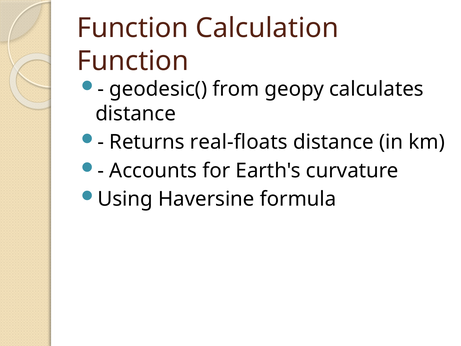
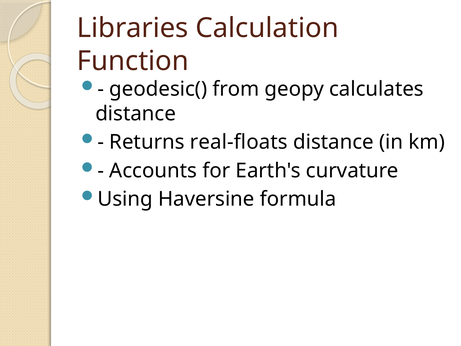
Function: Function -> Libraries (133, 28)
